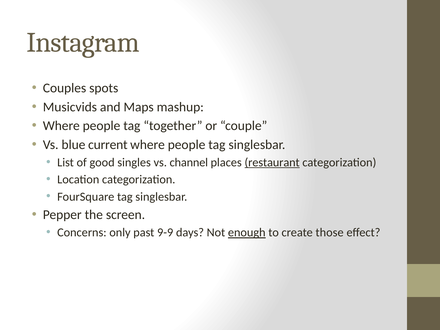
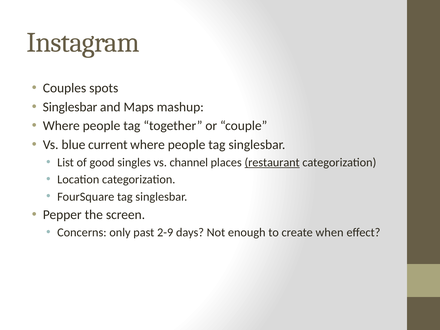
Musicvids: Musicvids -> Singlesbar (70, 107)
9-9: 9-9 -> 2-9 (165, 233)
enough underline: present -> none (247, 233)
those: those -> when (330, 233)
